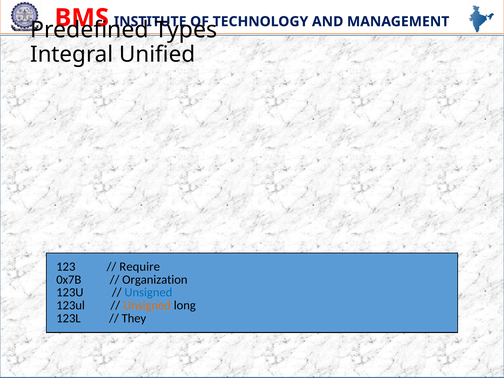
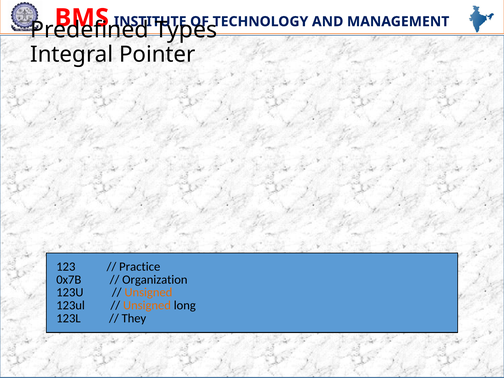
Unified: Unified -> Pointer (157, 55)
Require: Require -> Practice (140, 267)
Unsigned colour: blue -> orange (148, 293)
